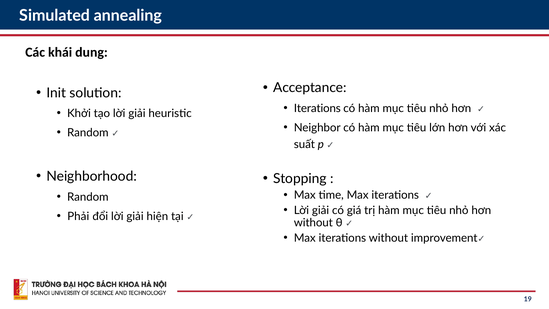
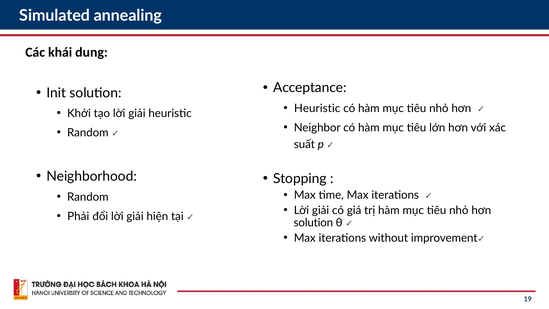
Iterations: Iterations -> Heuristic (317, 108)
without: without -> solution (313, 223)
